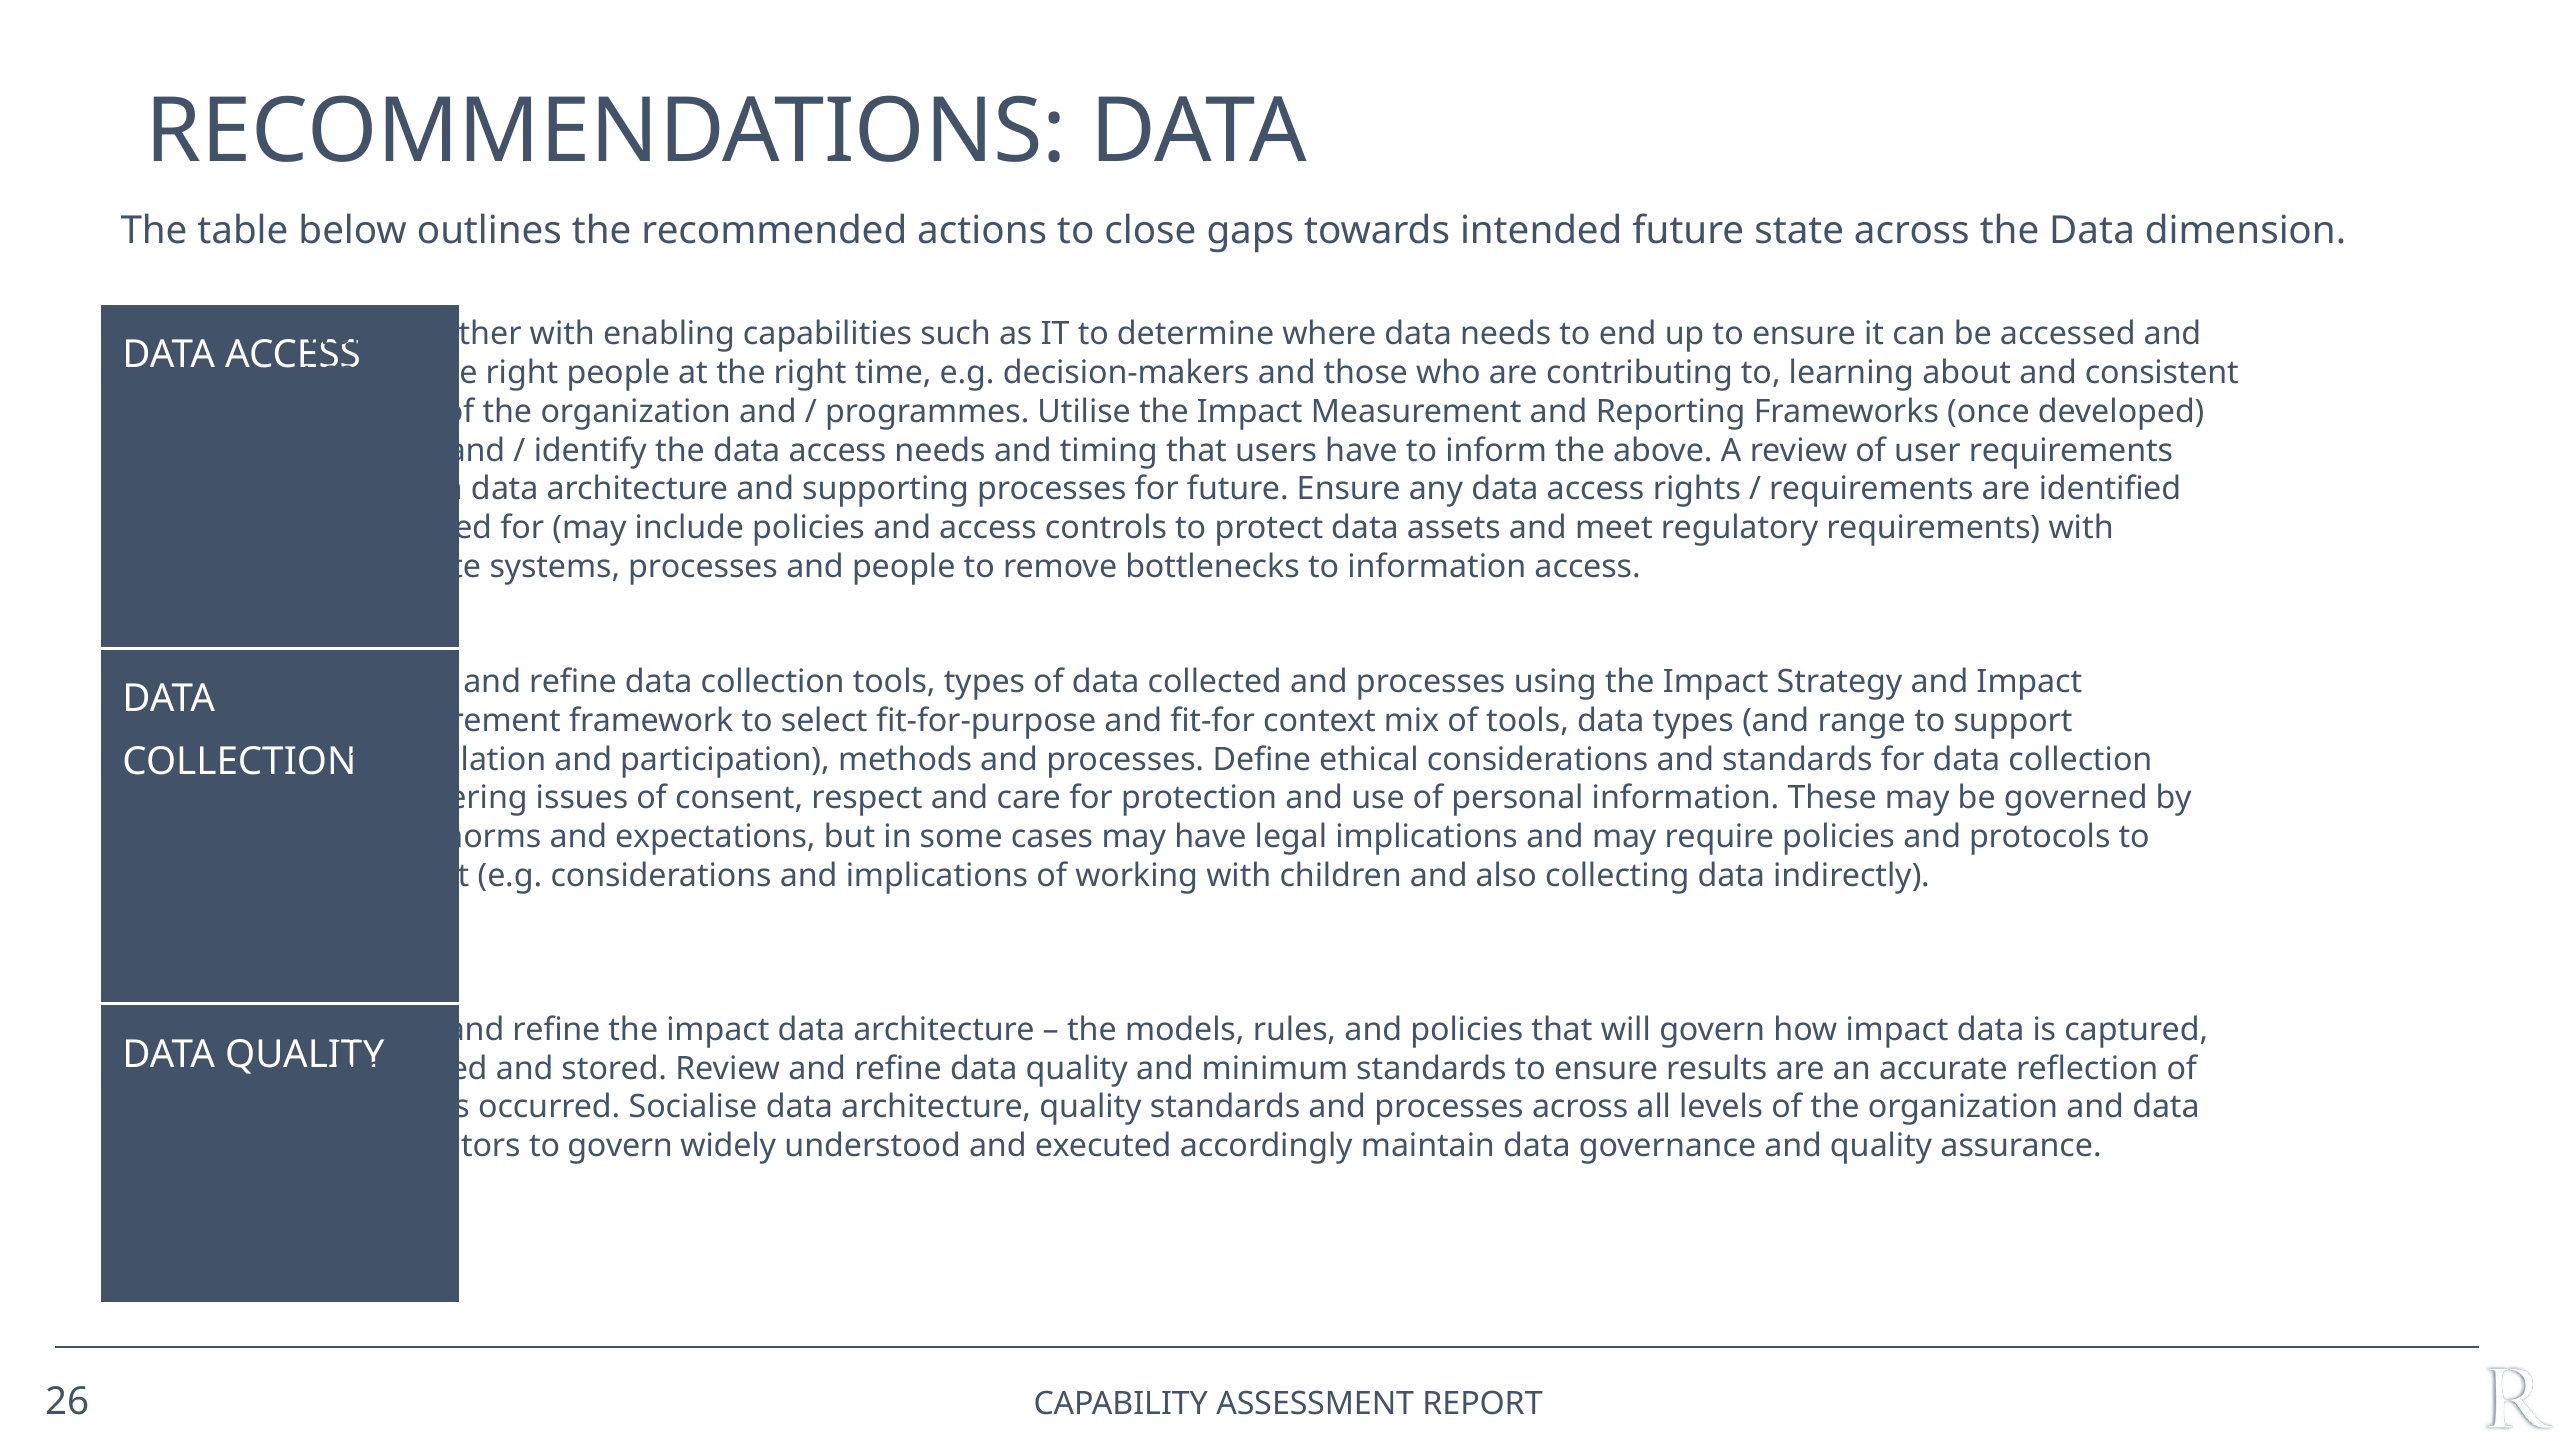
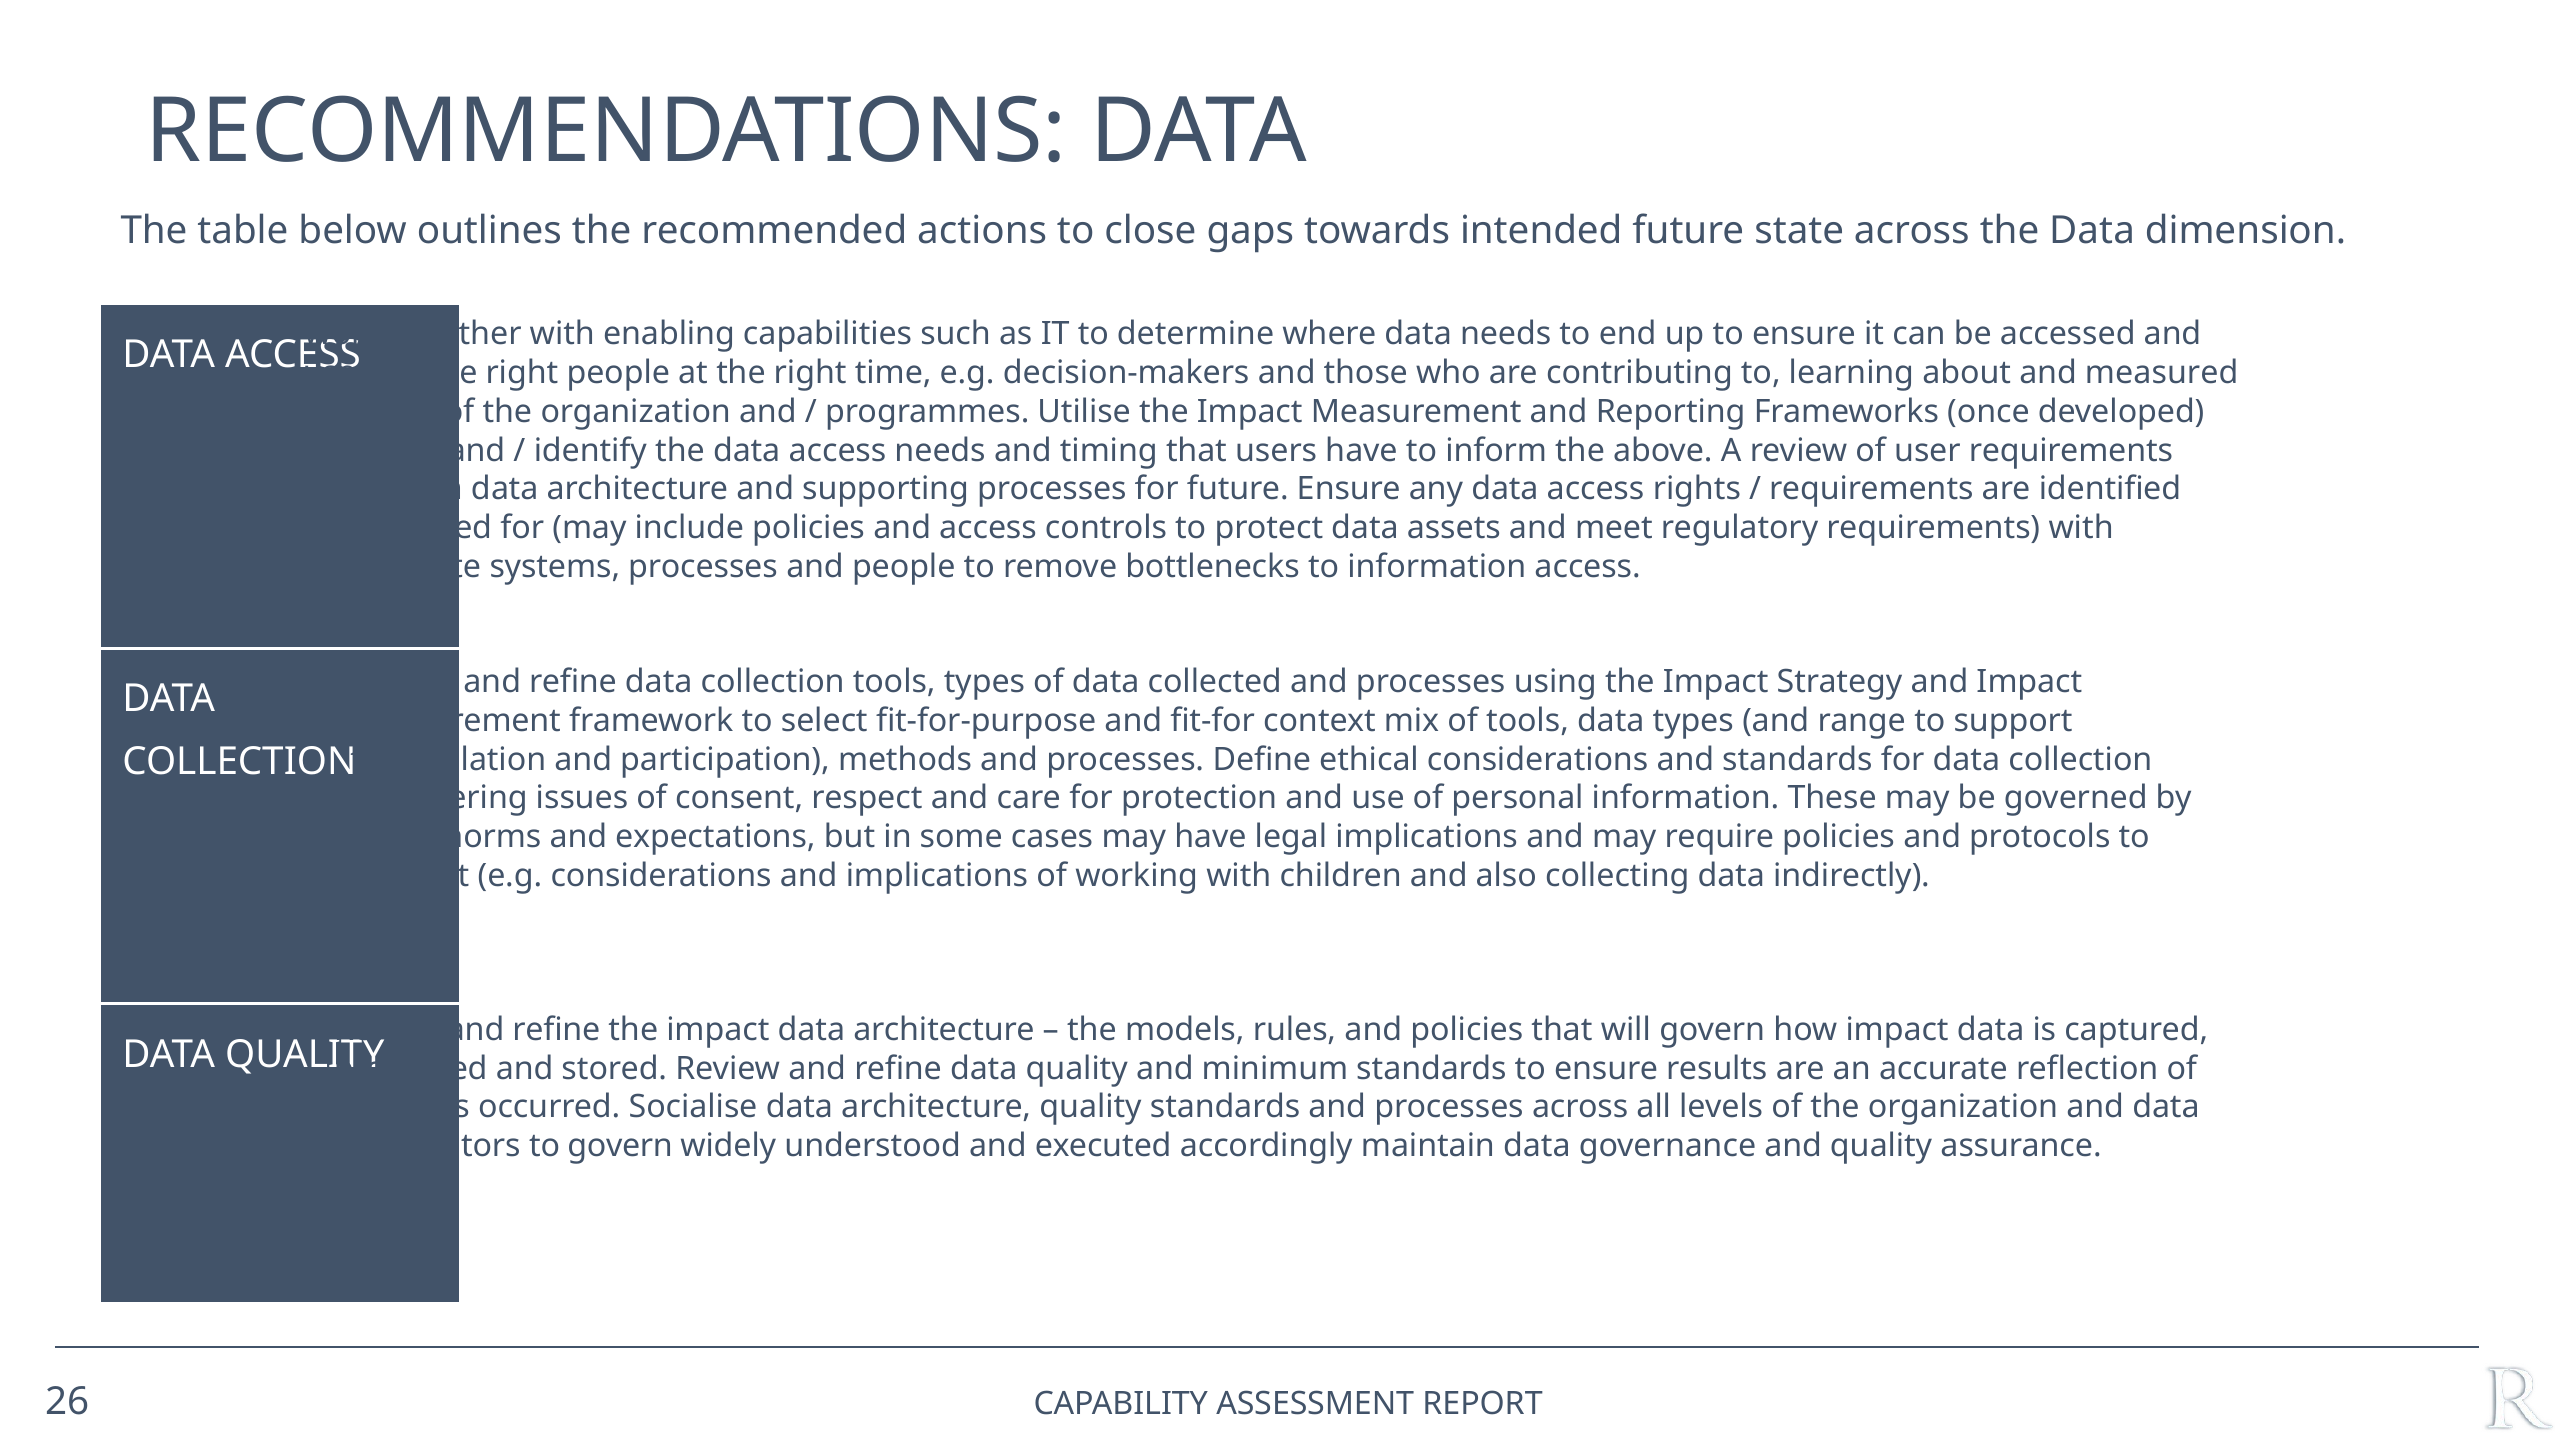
consistent: consistent -> measured (2162, 373)
